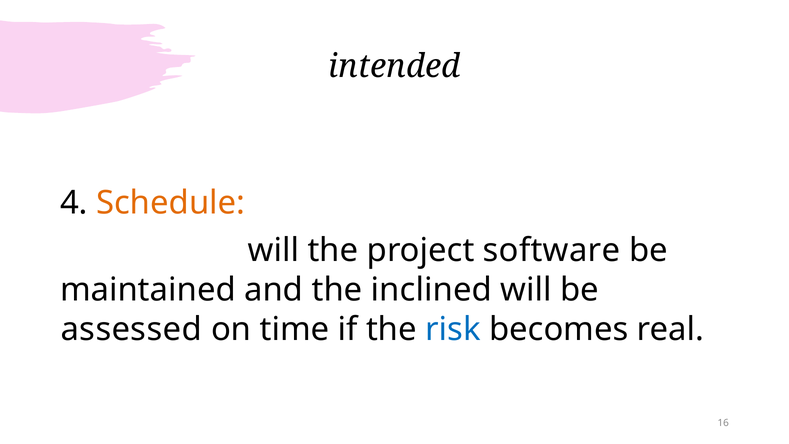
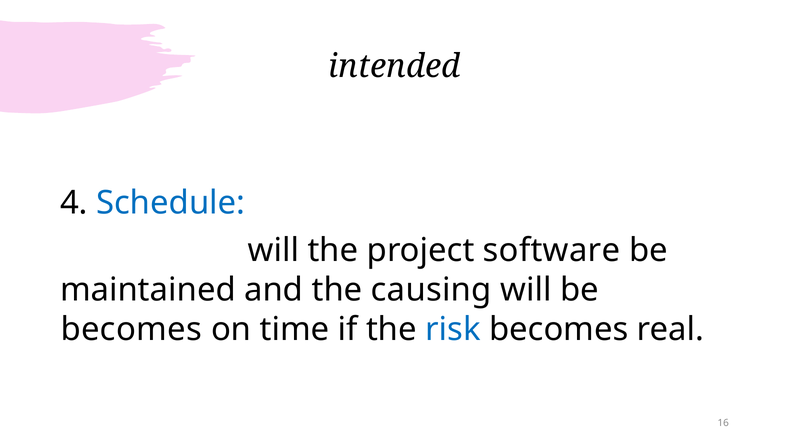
Schedule colour: orange -> blue (171, 203)
inclined: inclined -> causing (431, 290)
assessed: assessed -> becomes (131, 329)
